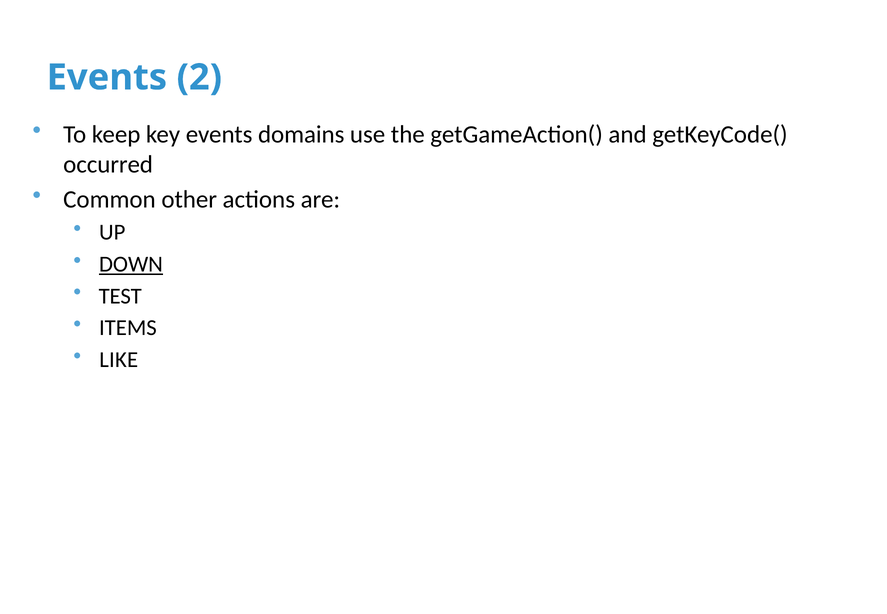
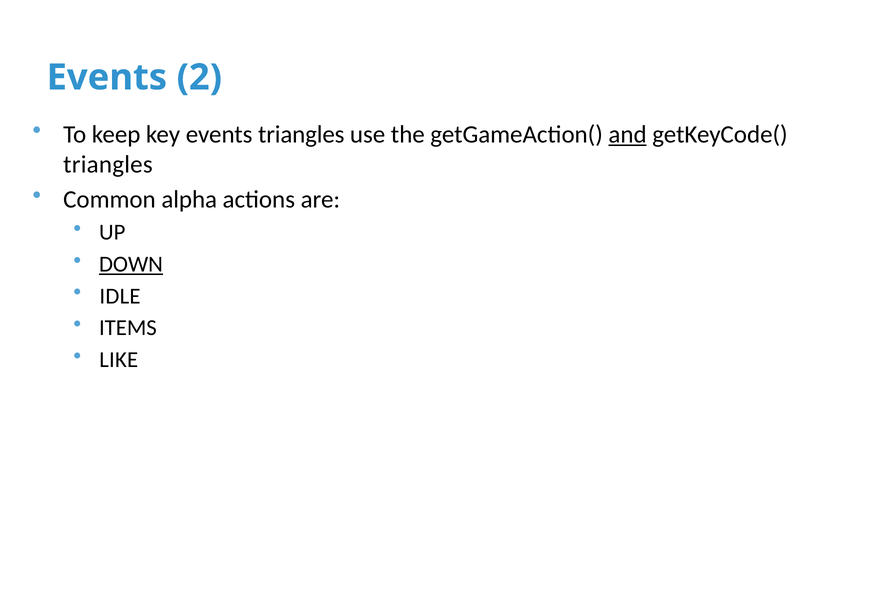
events domains: domains -> triangles (301, 134)
and underline: none -> present (628, 134)
occurred: occurred -> triangles (108, 164)
other: other -> alpha (189, 199)
TEST: TEST -> IDLE (120, 296)
